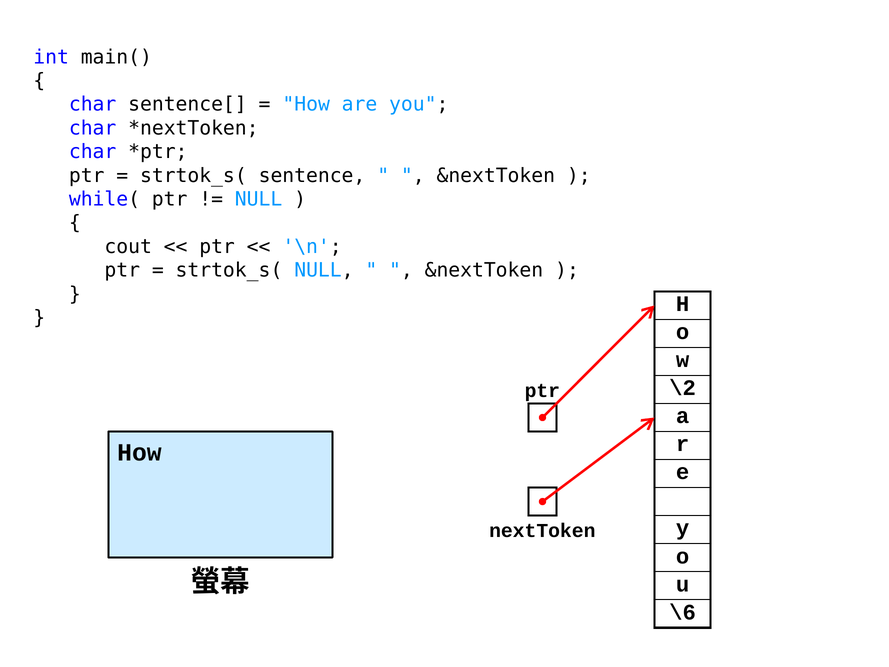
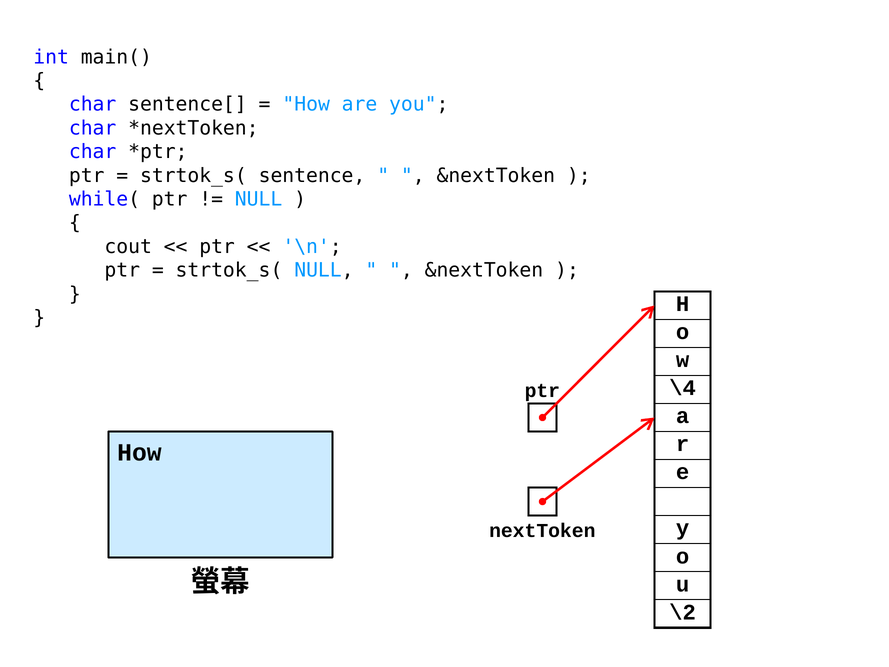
\2: \2 -> \4 (683, 388)
\6: \6 -> \2 (683, 612)
